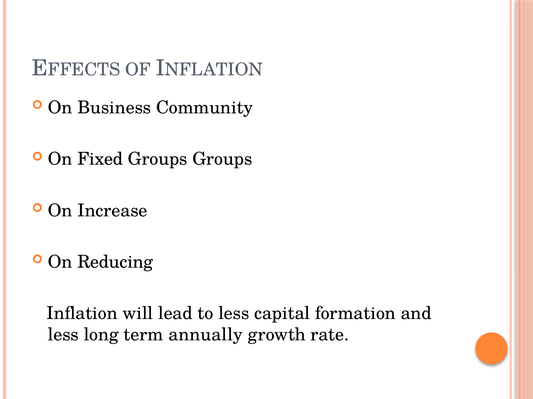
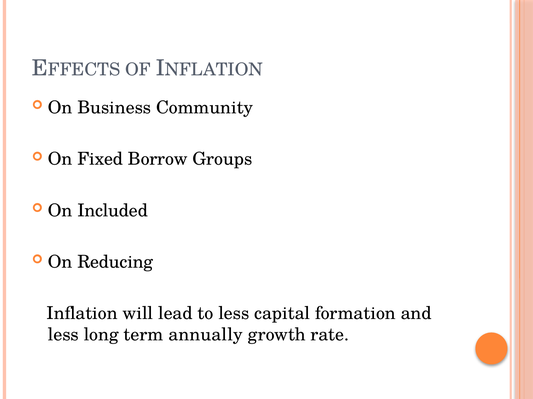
Fixed Groups: Groups -> Borrow (158, 159)
Increase: Increase -> Included (113, 211)
